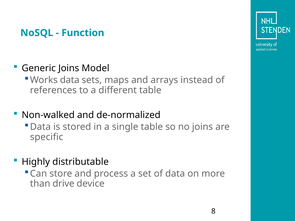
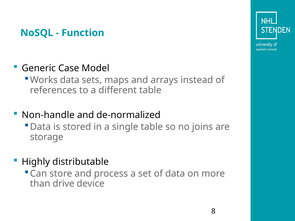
Generic Joins: Joins -> Case (69, 68)
Non-walked: Non-walked -> Non-handle (48, 115)
specific: specific -> storage (47, 137)
